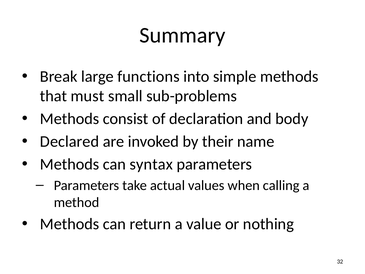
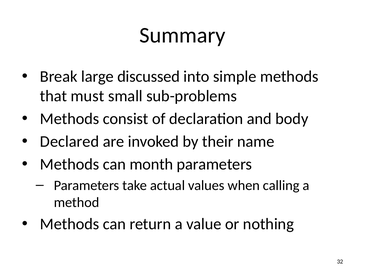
functions: functions -> discussed (149, 77)
syntax: syntax -> month (151, 164)
